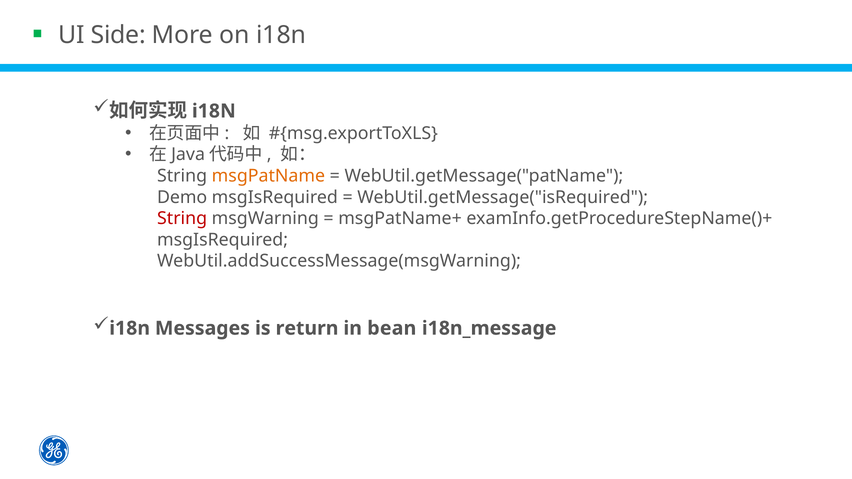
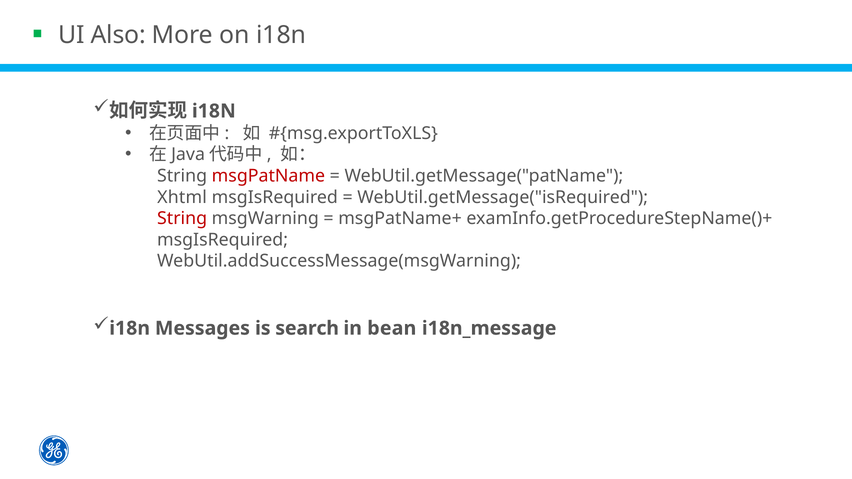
Side: Side -> Also (118, 35)
msgPatName colour: orange -> red (268, 176)
Demo: Demo -> Xhtml (182, 197)
return: return -> search (307, 329)
